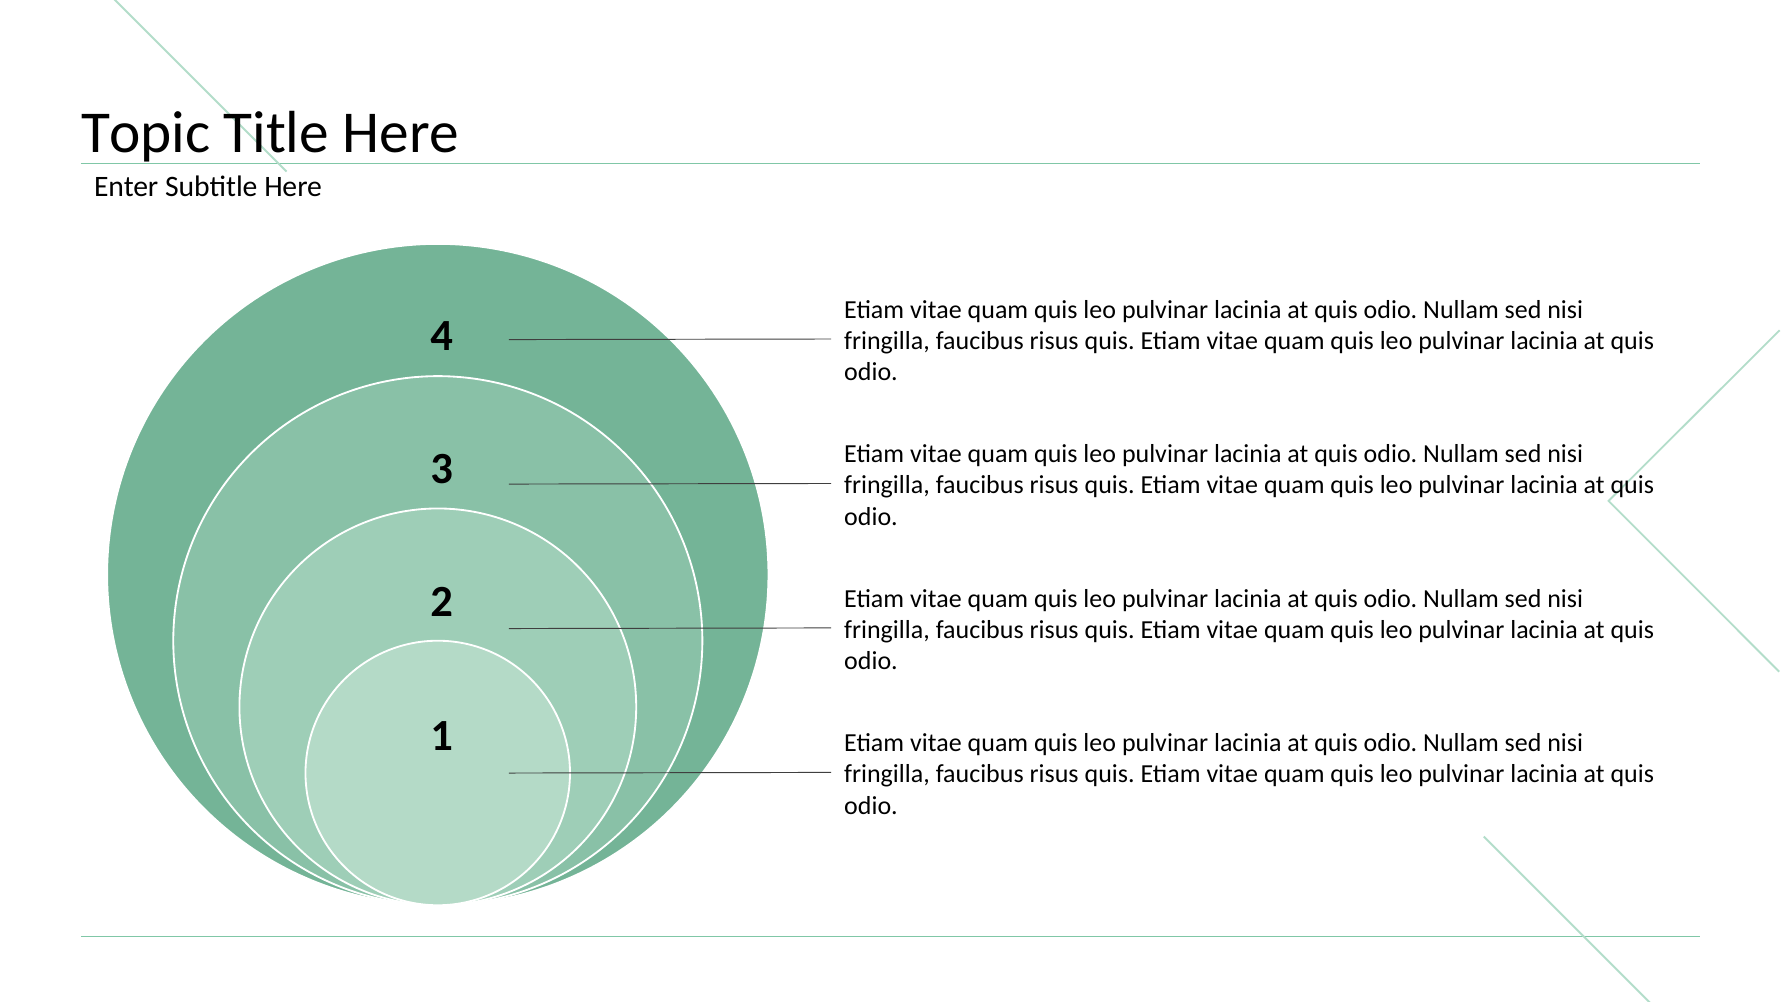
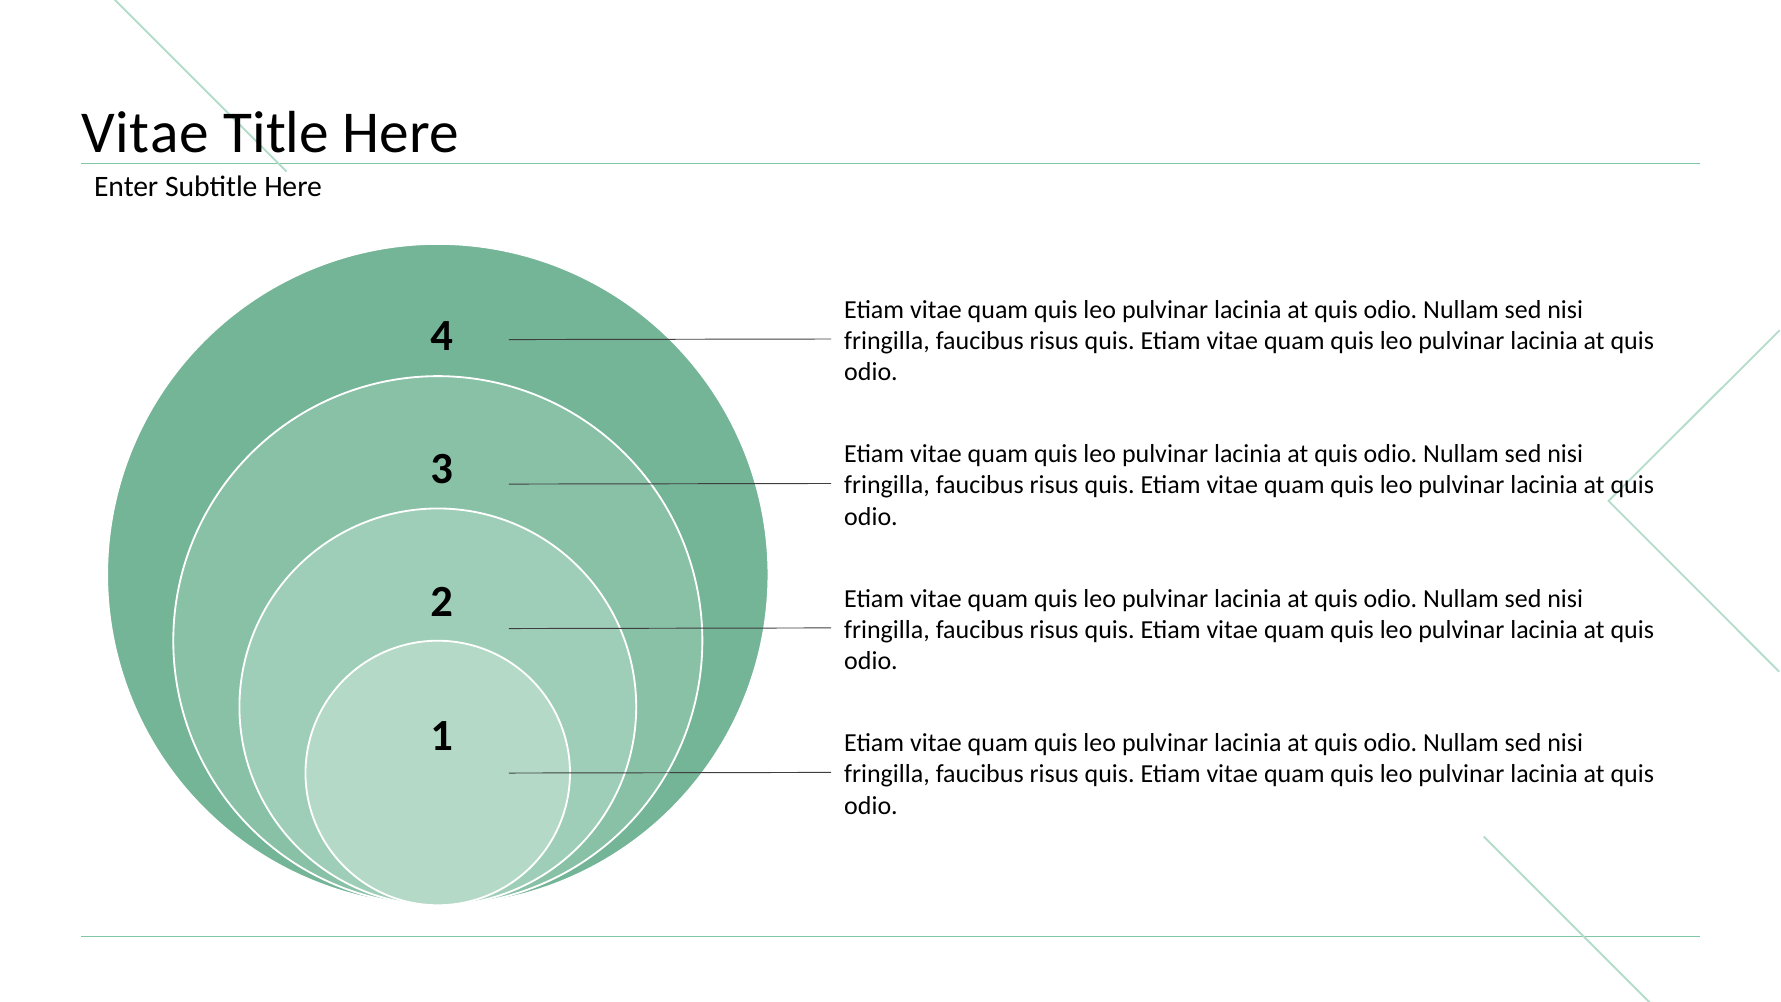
Topic: Topic -> Vitae (145, 133)
